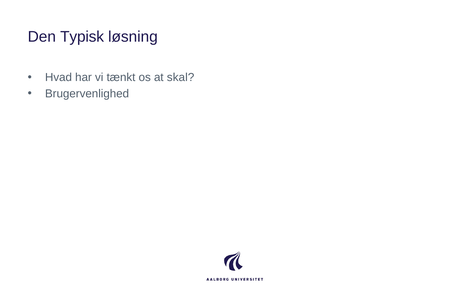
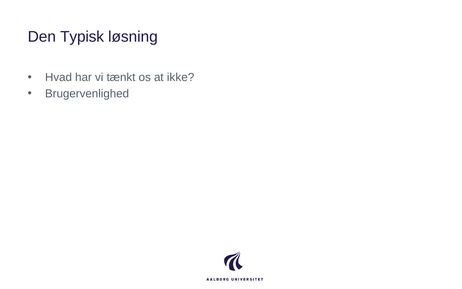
skal: skal -> ikke (181, 77)
